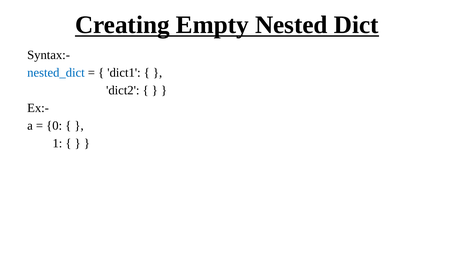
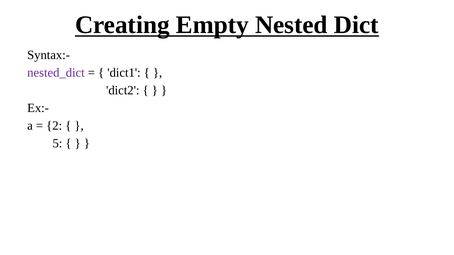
nested_dict colour: blue -> purple (56, 73)
0: 0 -> 2 (54, 126)
1: 1 -> 5 (57, 144)
